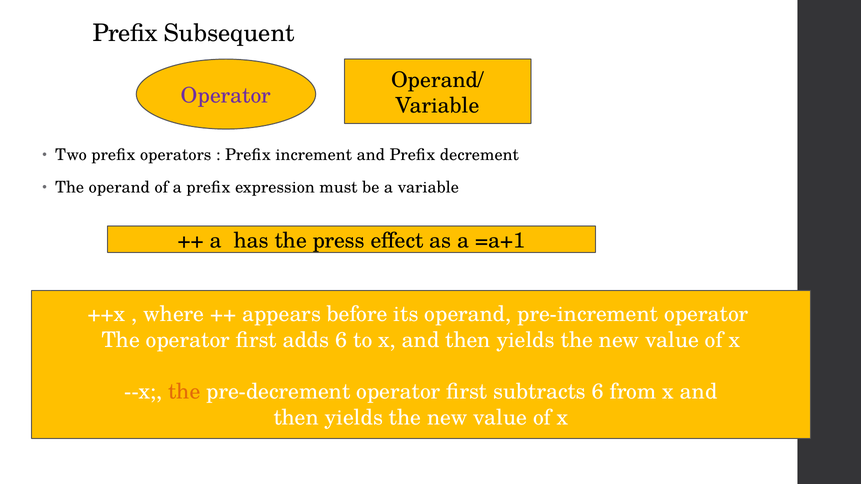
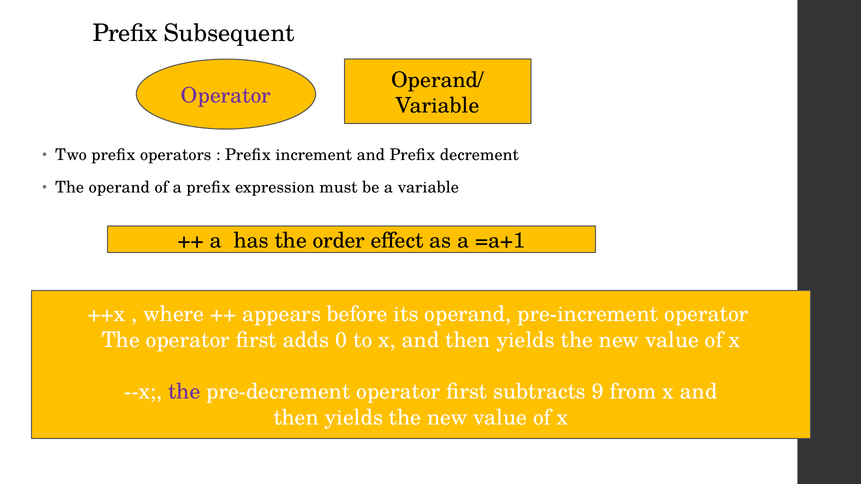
press: press -> order (339, 241)
adds 6: 6 -> 0 (341, 340)
the colour: orange -> purple (184, 392)
subtracts 6: 6 -> 9 (598, 392)
